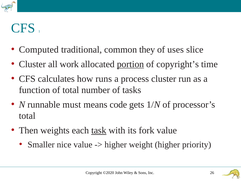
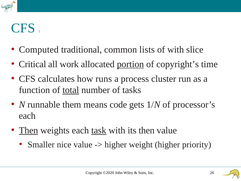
they: they -> lists (147, 49)
of uses: uses -> with (176, 49)
Cluster: Cluster -> Critical (32, 64)
total underline: none -> present (71, 90)
must: must -> them (72, 104)
total: total -> each (27, 116)
Then underline: none -> present (28, 130)
its fork: fork -> then (147, 130)
